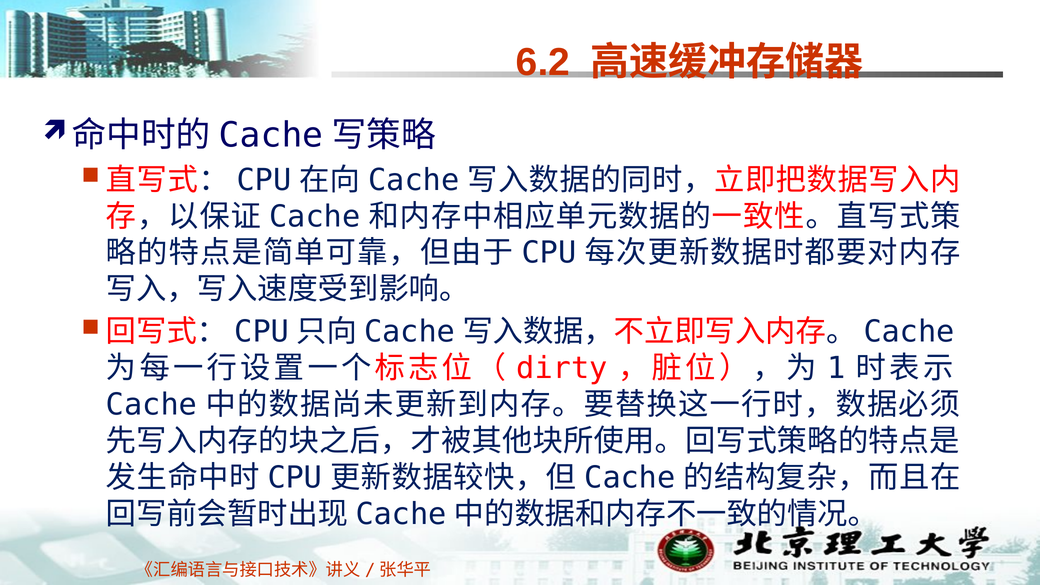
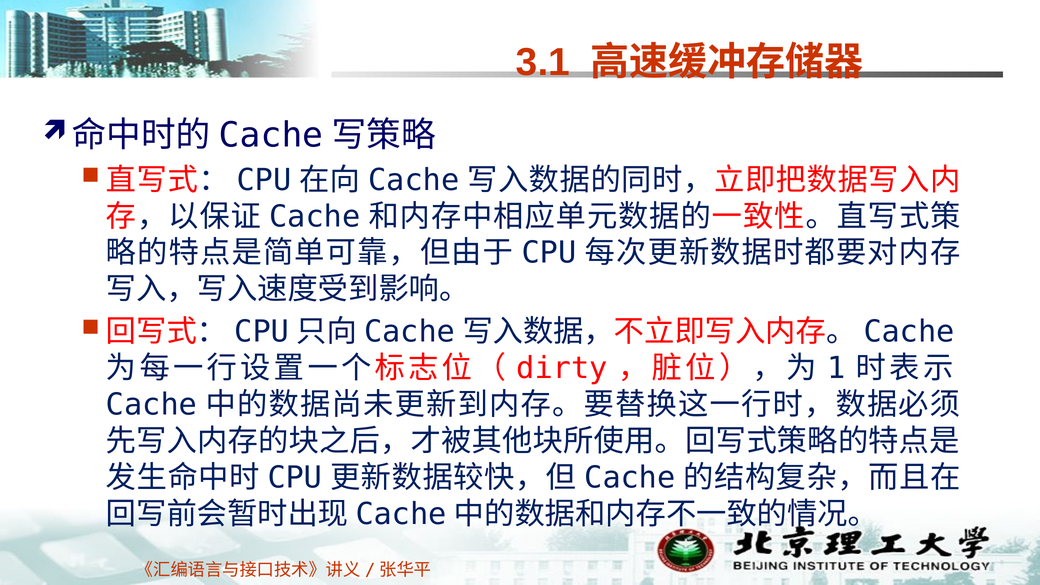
6.2: 6.2 -> 3.1 (543, 62)
